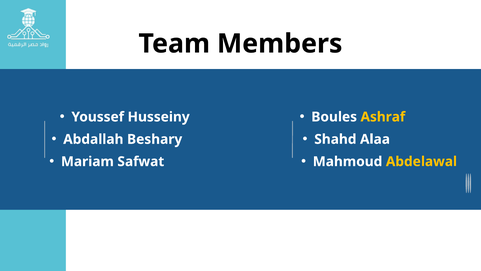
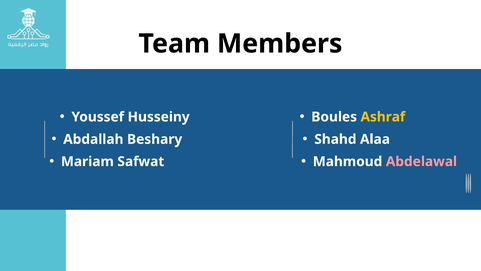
Abdelawal colour: yellow -> pink (421, 161)
